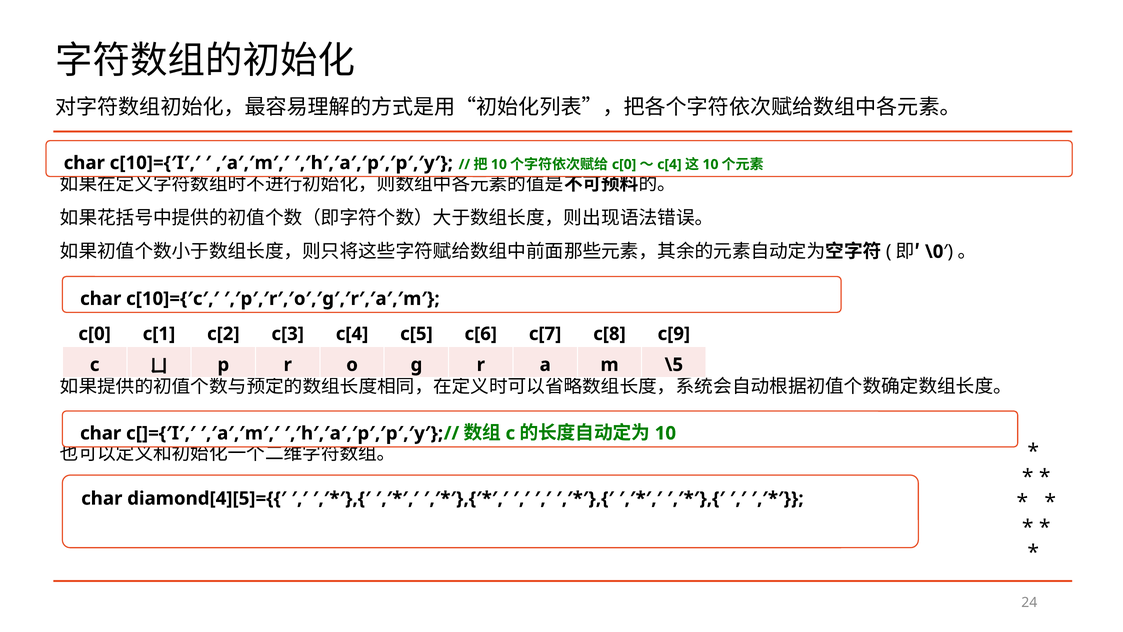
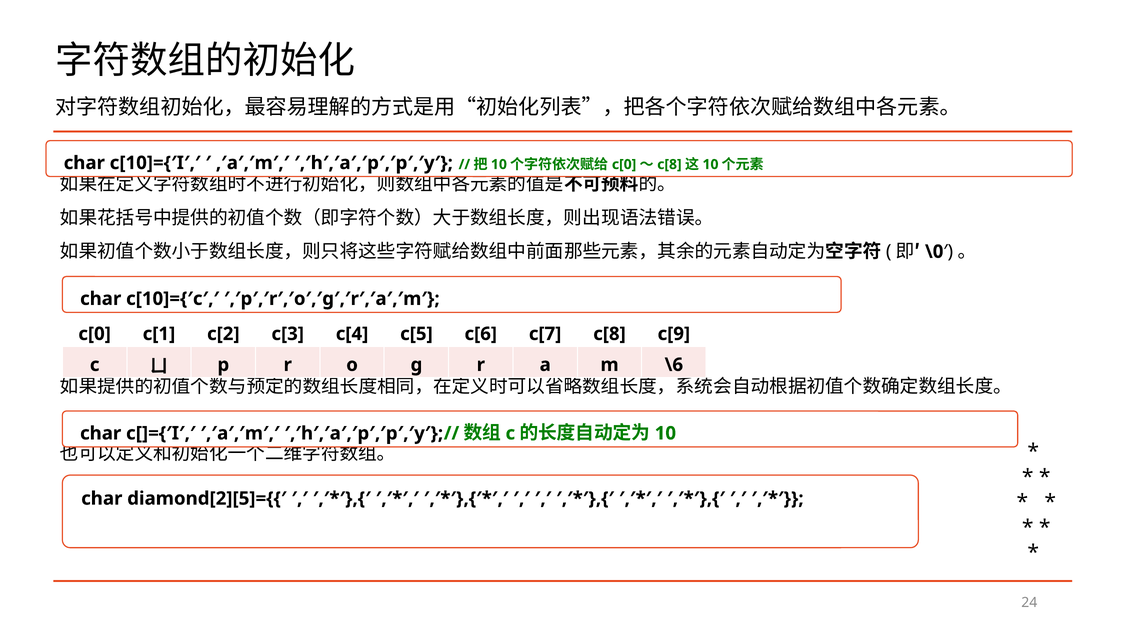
c[4: c[4 -> c[8 (669, 164)
\5: \5 -> \6 (674, 365)
diamond[4][5]={{′: diamond[4][5]={{′ -> diamond[2][5]={{′ (207, 498)
